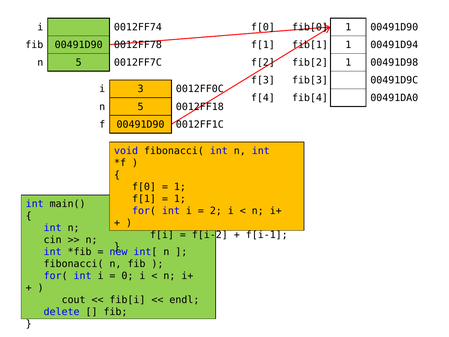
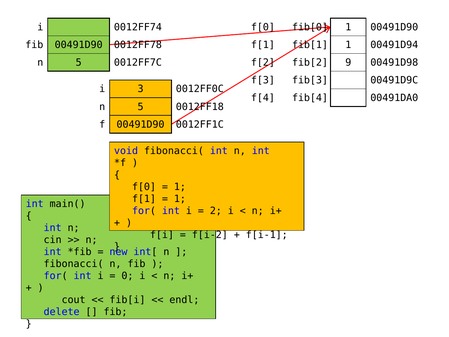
fib[2 1: 1 -> 9 (348, 62)
